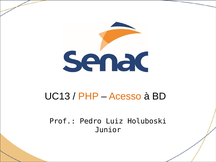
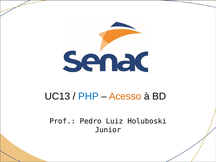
PHP colour: orange -> blue (88, 96)
